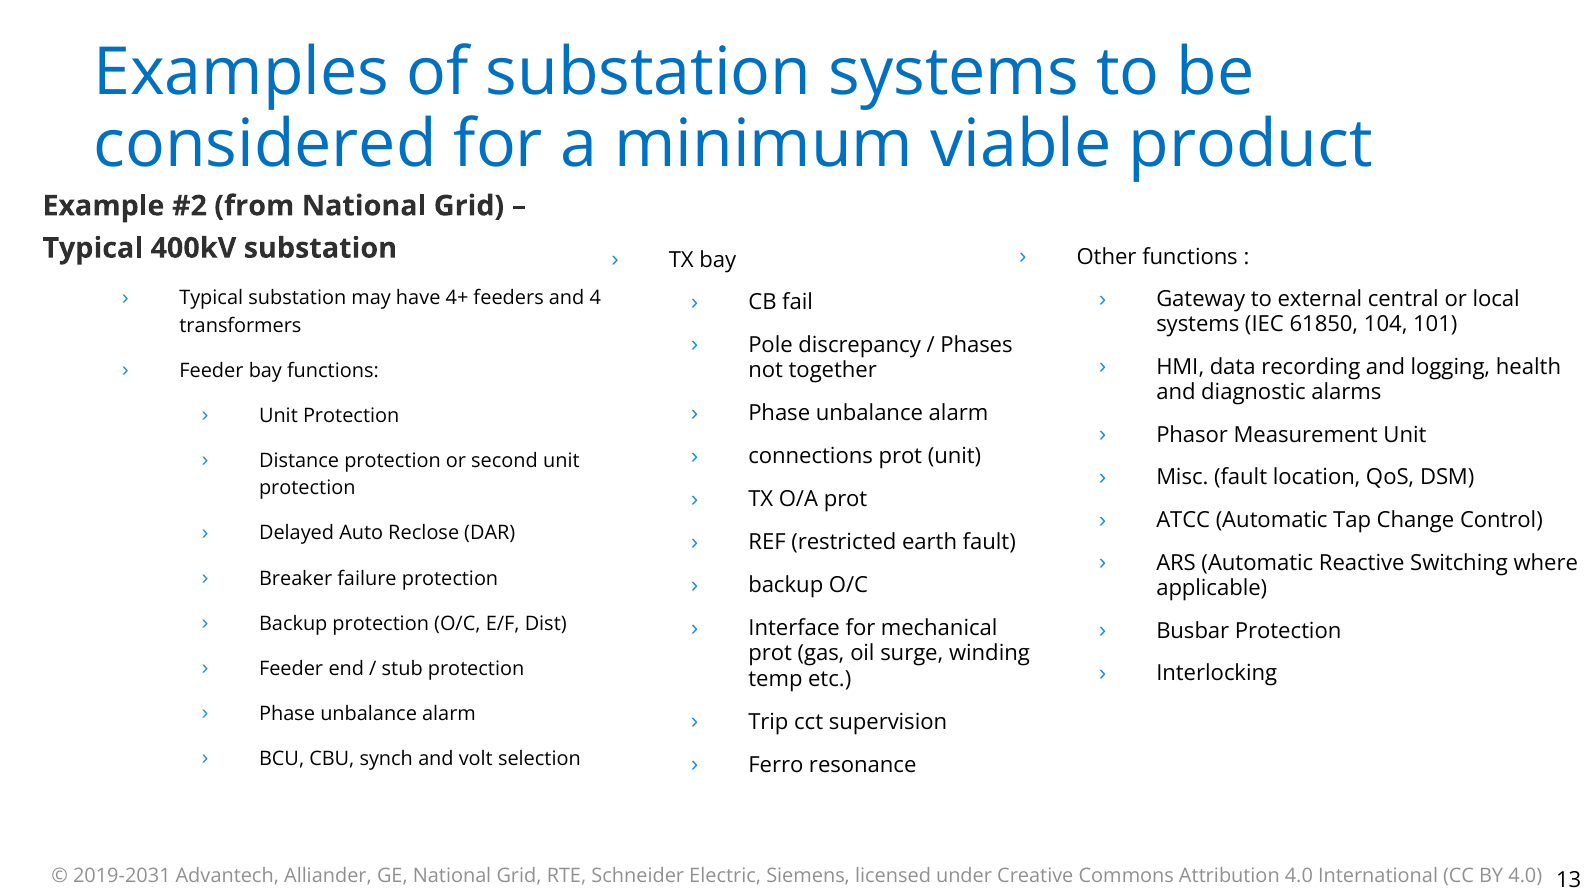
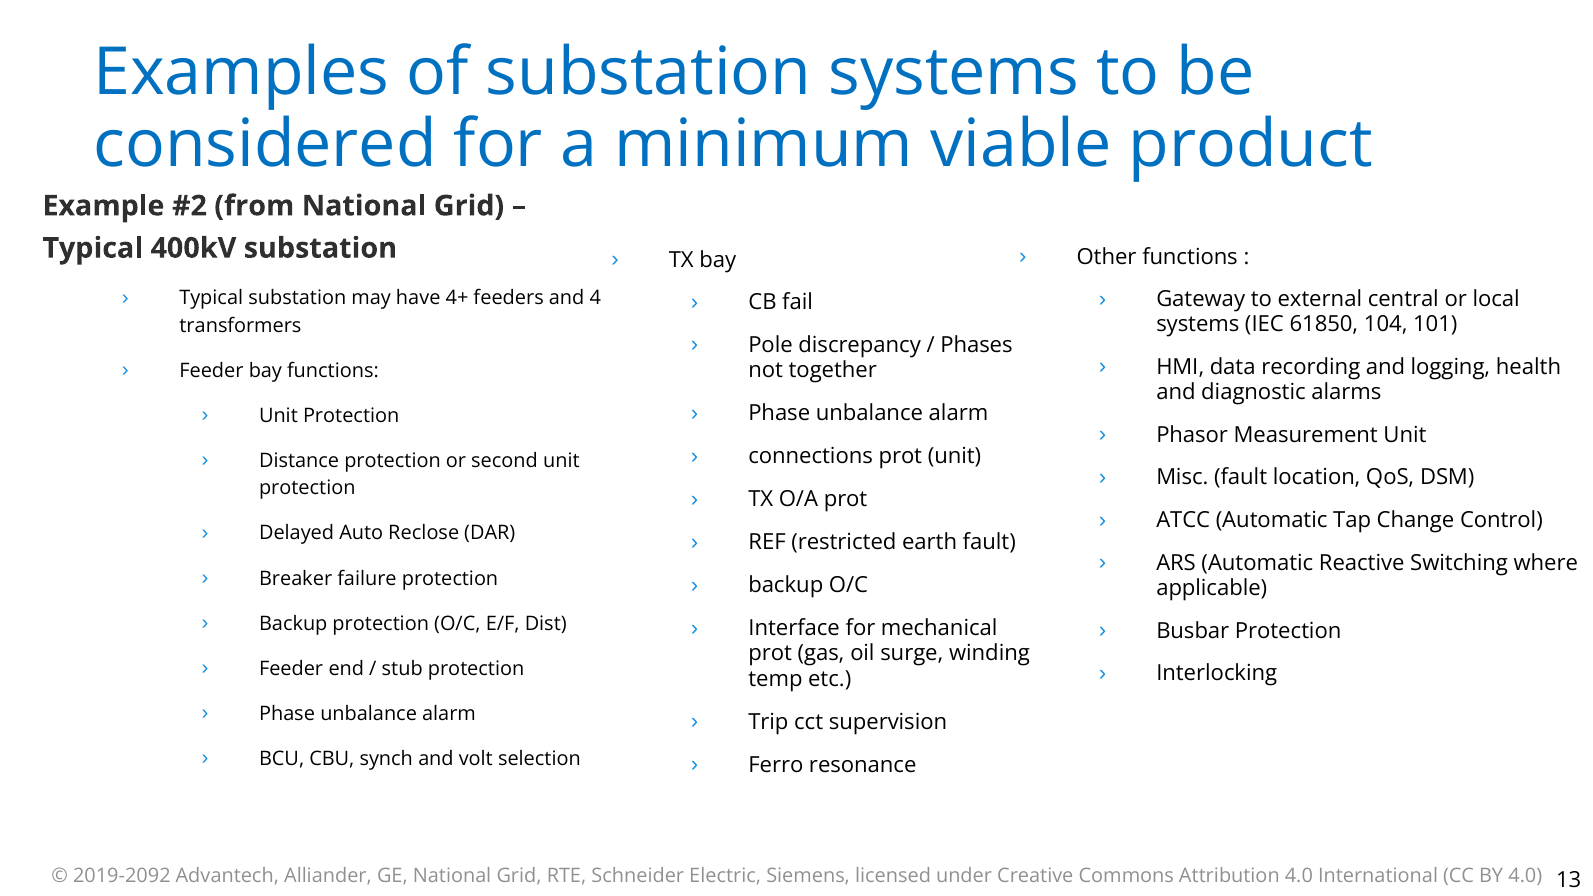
2019-2031: 2019-2031 -> 2019-2092 (122, 876)
